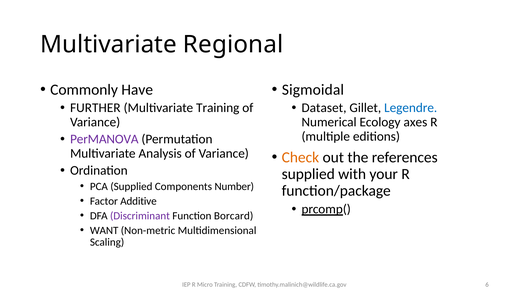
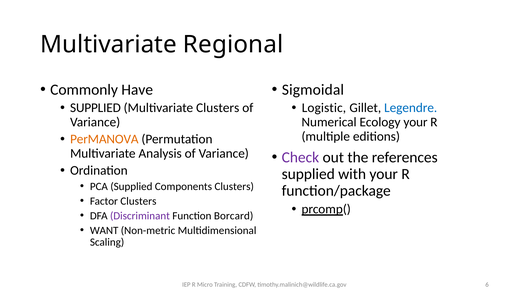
FURTHER: FURTHER -> SUPPLIED (95, 108)
Multivariate Training: Training -> Clusters (218, 108)
Dataset: Dataset -> Logistic (324, 108)
Ecology axes: axes -> your (415, 122)
PerMANOVA colour: purple -> orange (104, 139)
Check colour: orange -> purple (300, 157)
Components Number: Number -> Clusters (234, 186)
Factor Additive: Additive -> Clusters (138, 201)
